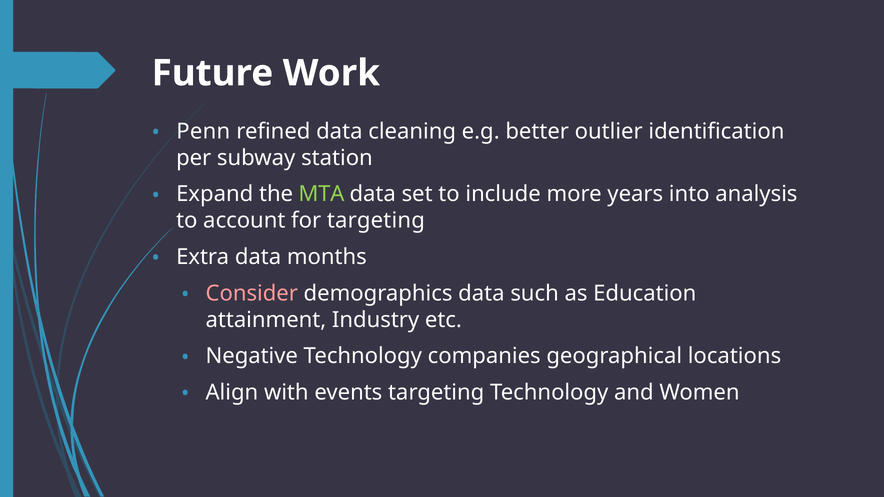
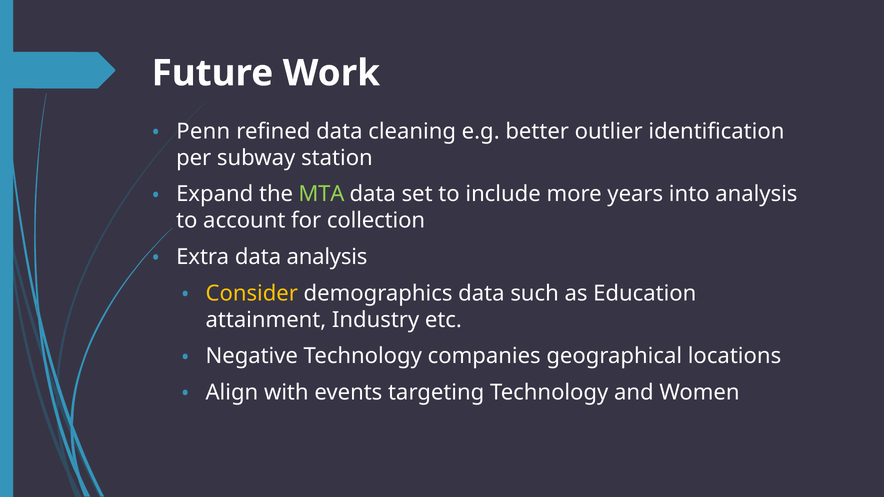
for targeting: targeting -> collection (376, 221)
data months: months -> analysis (327, 257)
Consider colour: pink -> yellow (252, 293)
